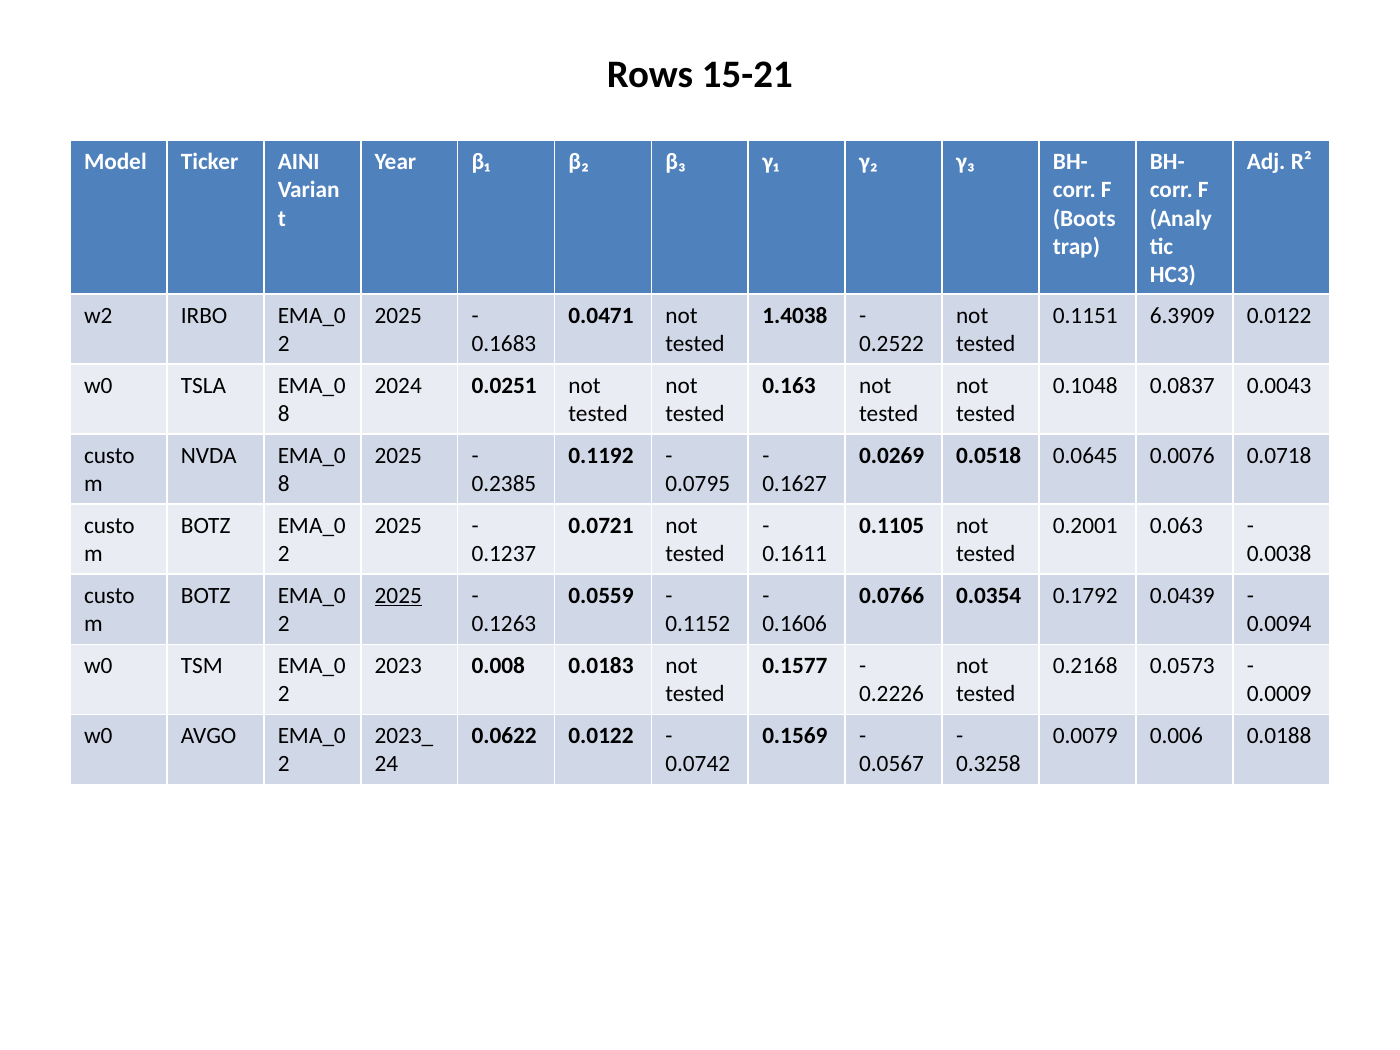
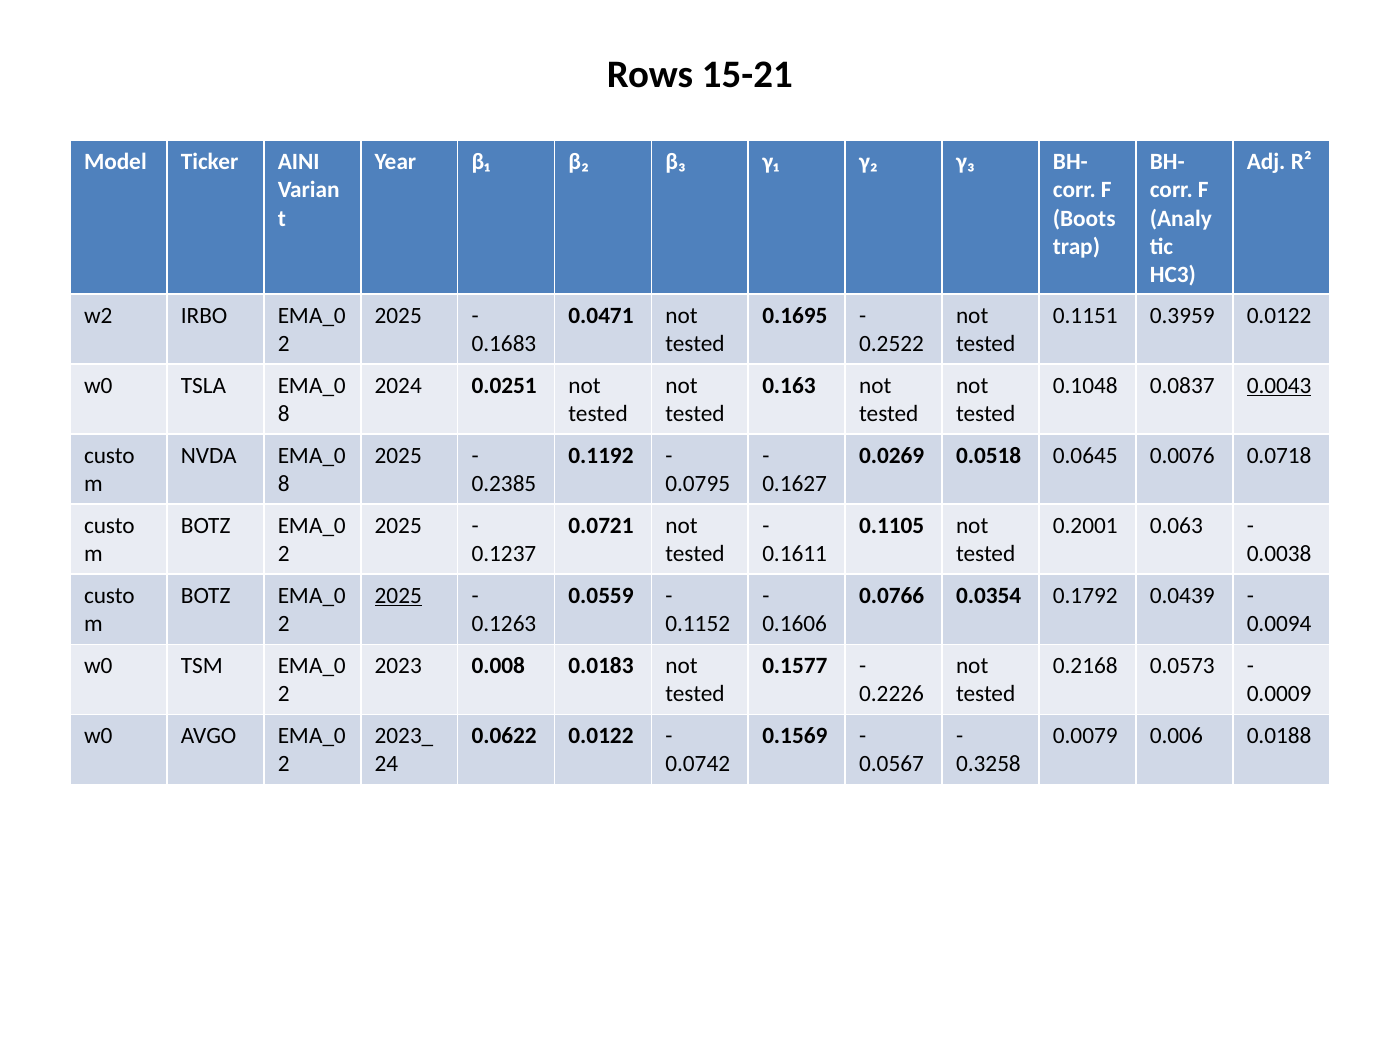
1.4038: 1.4038 -> 0.1695 (795, 316)
6.3909: 6.3909 -> 0.3959 (1182, 316)
0.0043 underline: none -> present (1279, 386)
